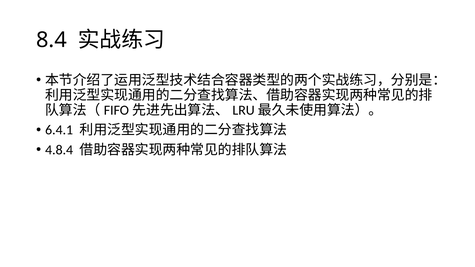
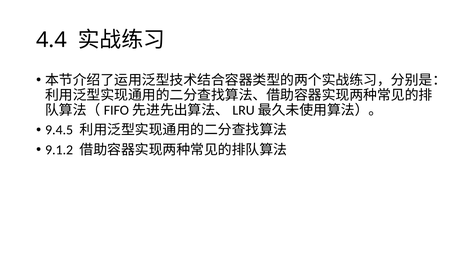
8.4: 8.4 -> 4.4 (52, 40)
6.4.1: 6.4.1 -> 9.4.5 (59, 130)
4.8.4: 4.8.4 -> 9.1.2 (59, 150)
